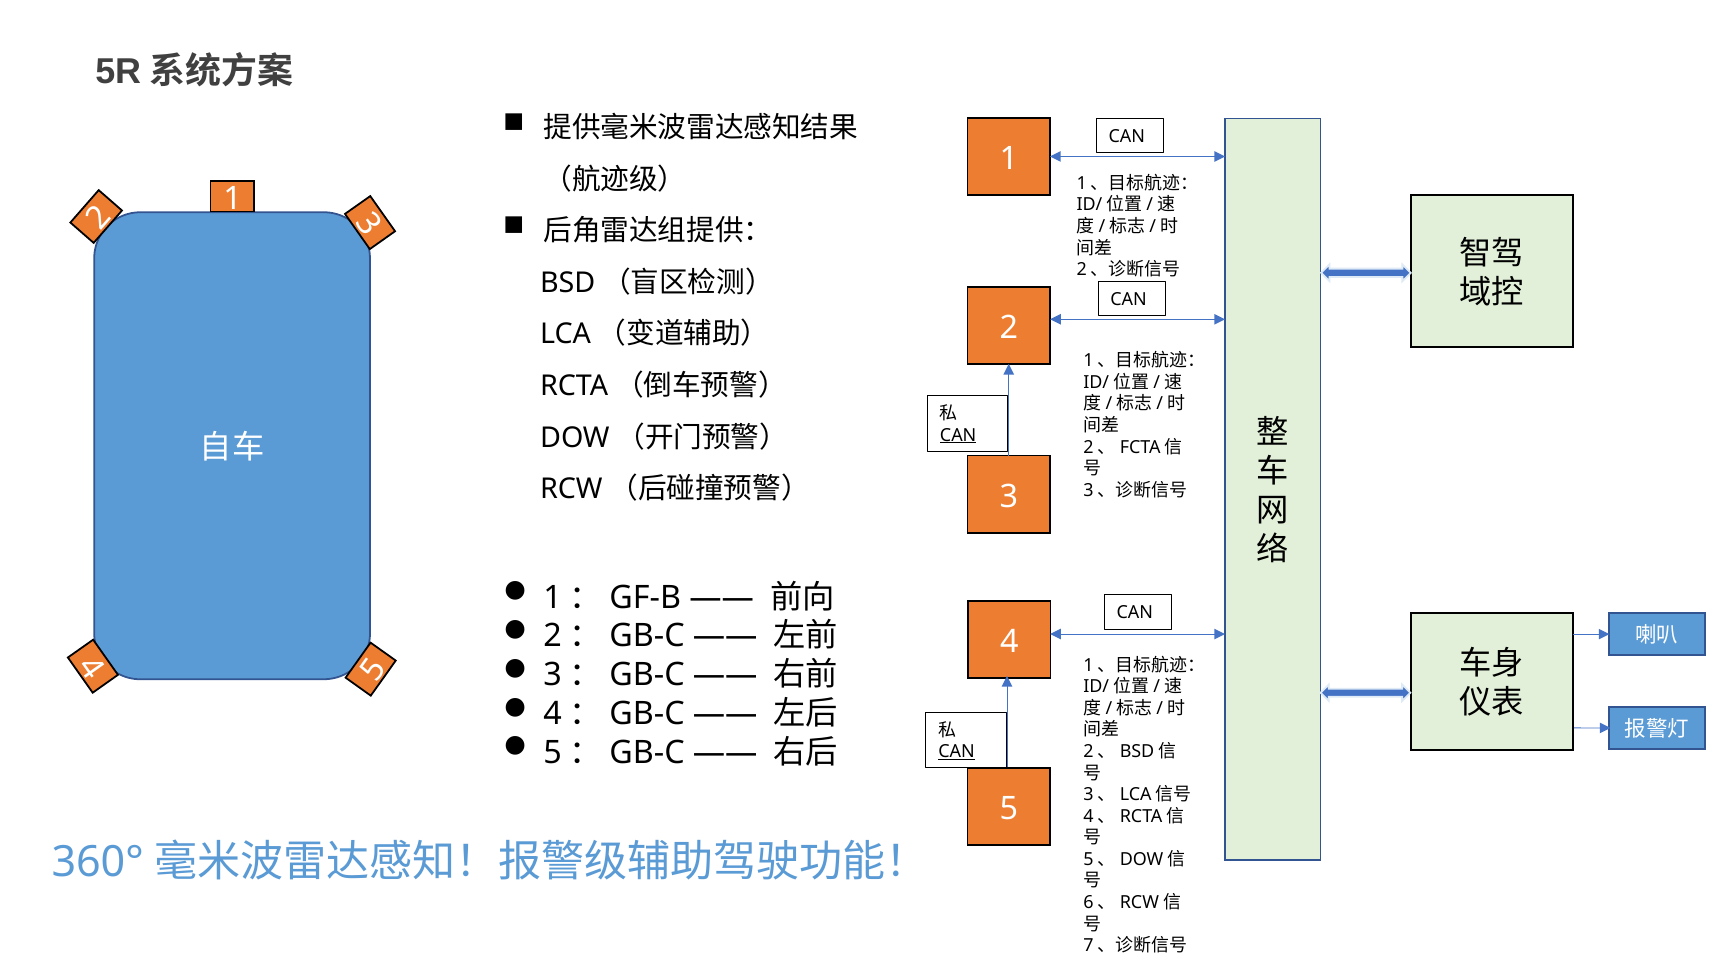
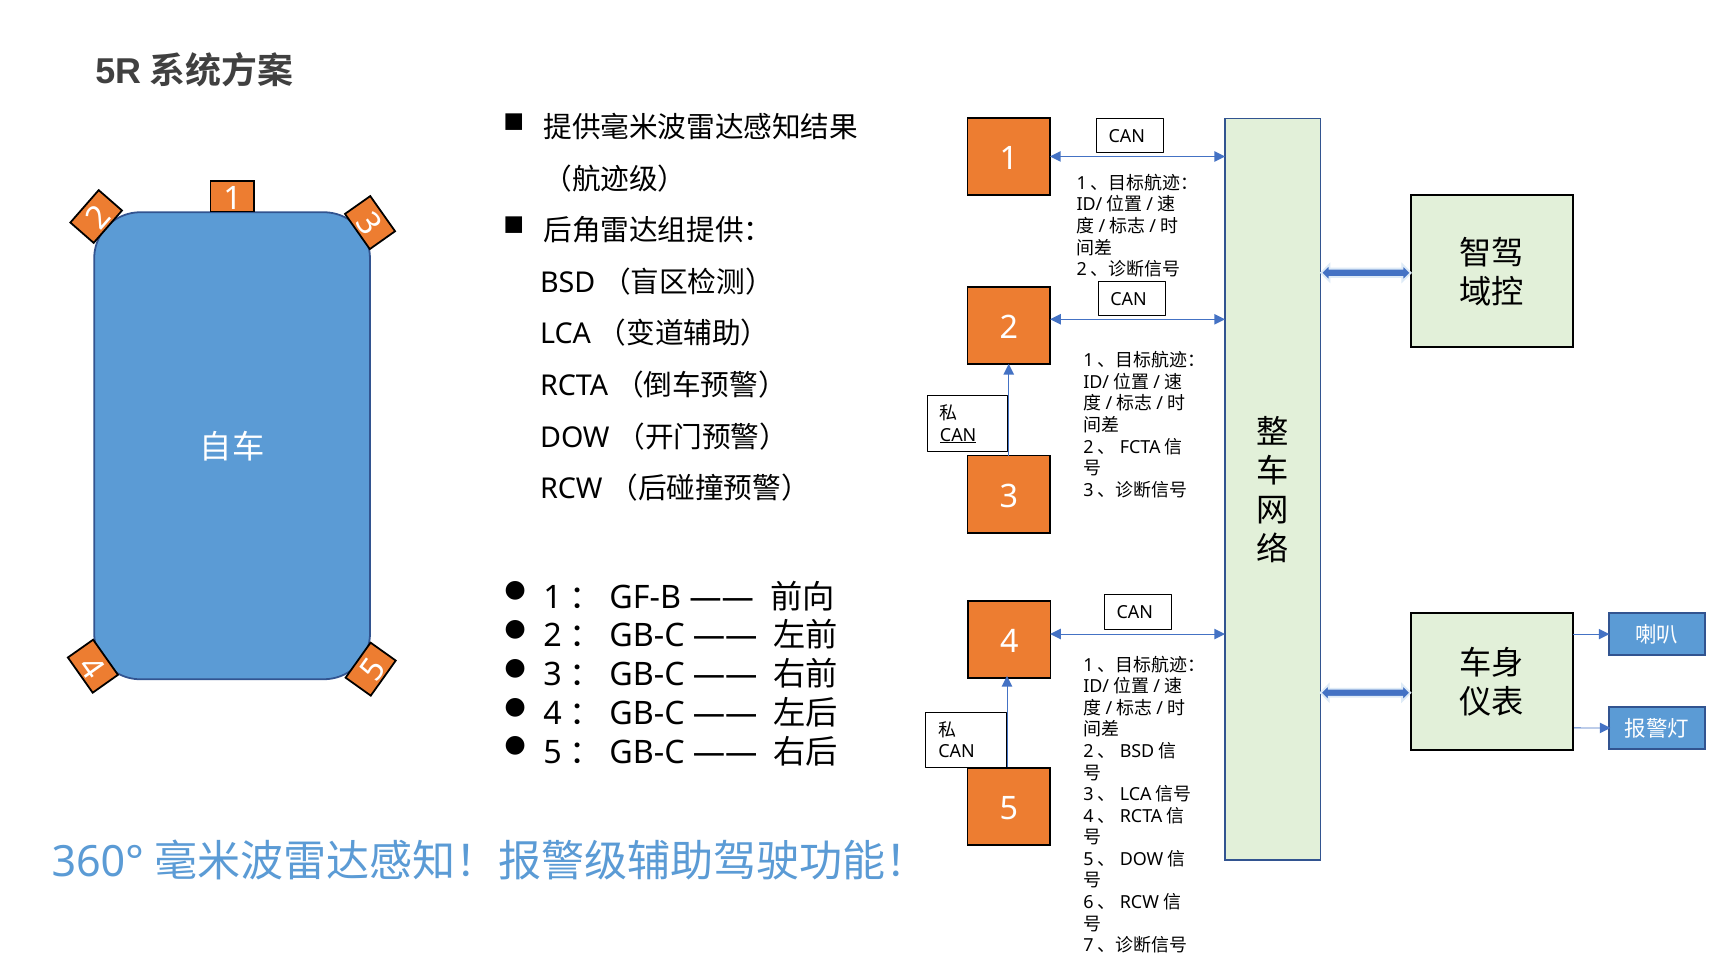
CAN underline: present -> none (957, 751)
